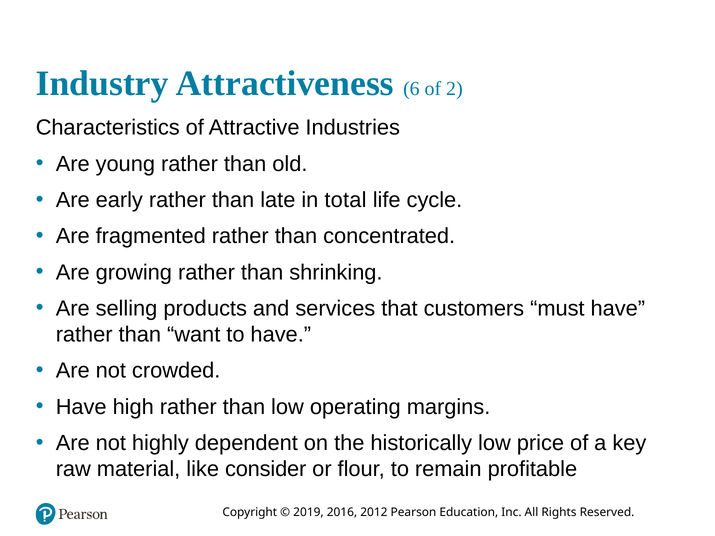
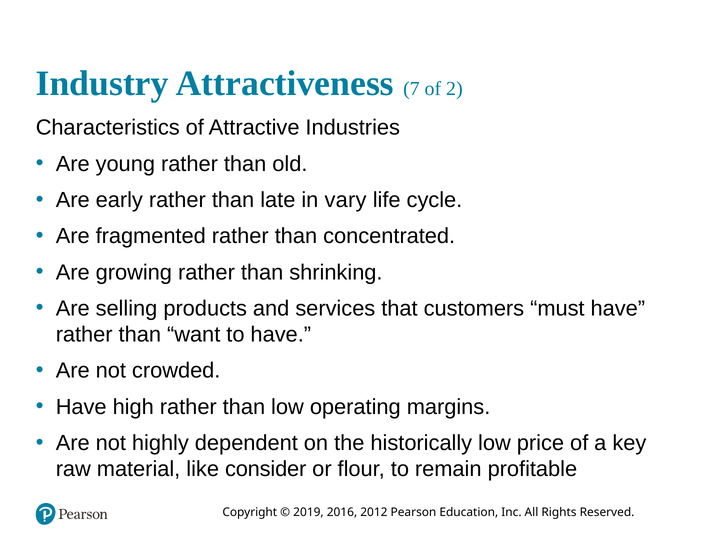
6: 6 -> 7 (411, 89)
total: total -> vary (345, 200)
